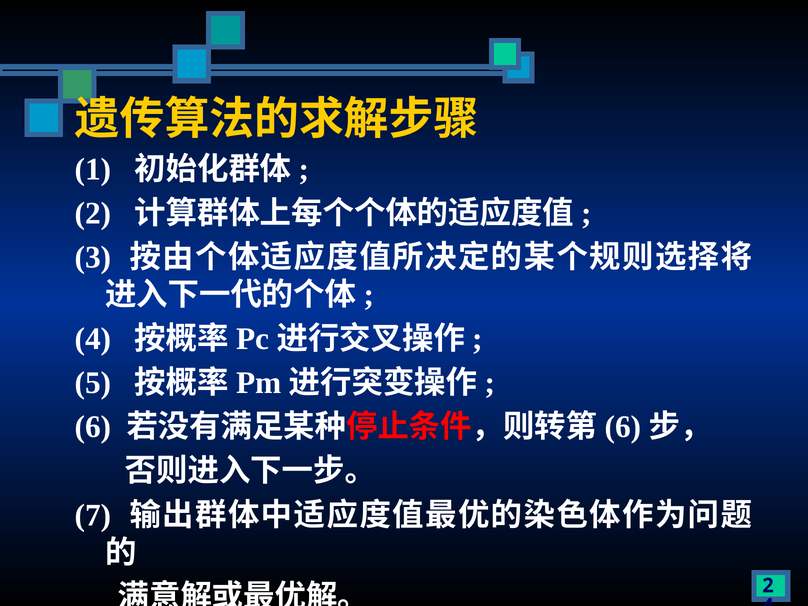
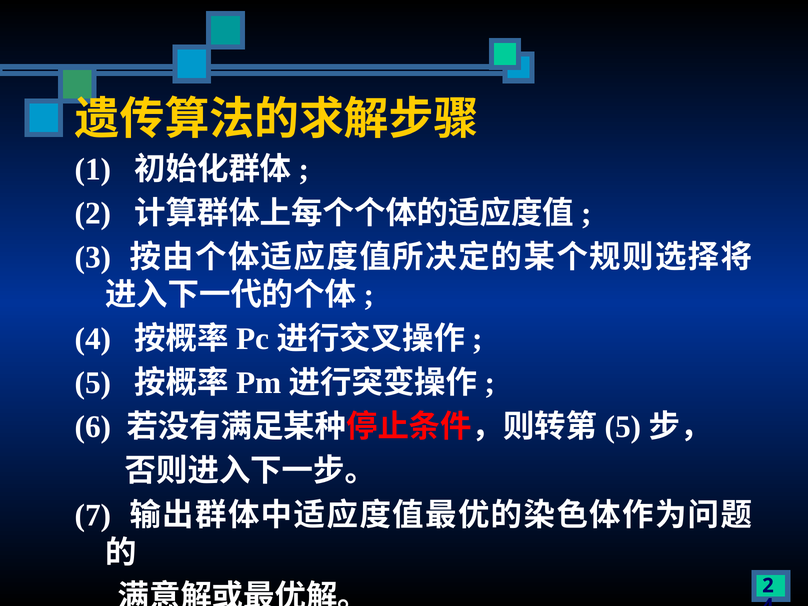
6: 6 -> 5 (623, 427)
